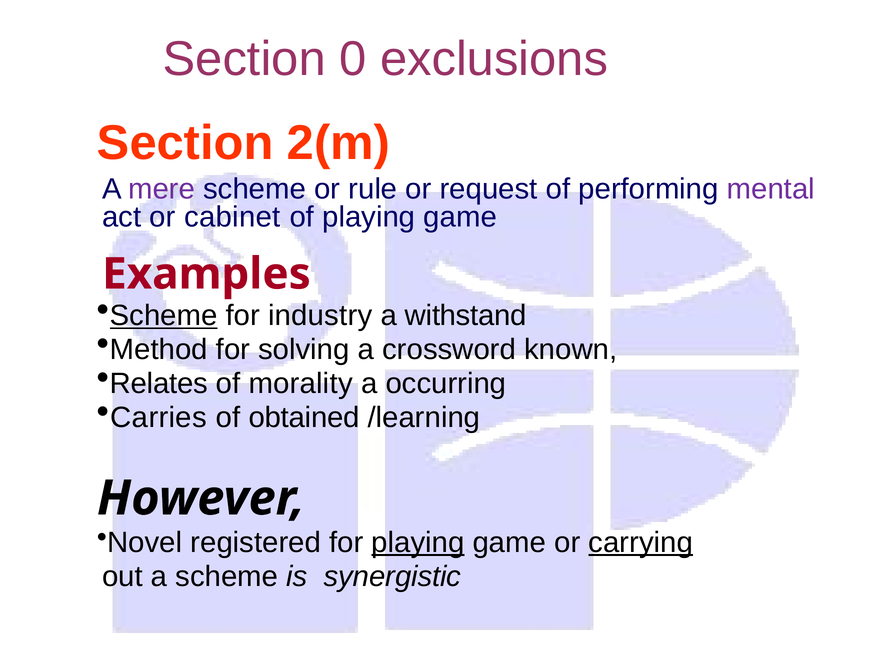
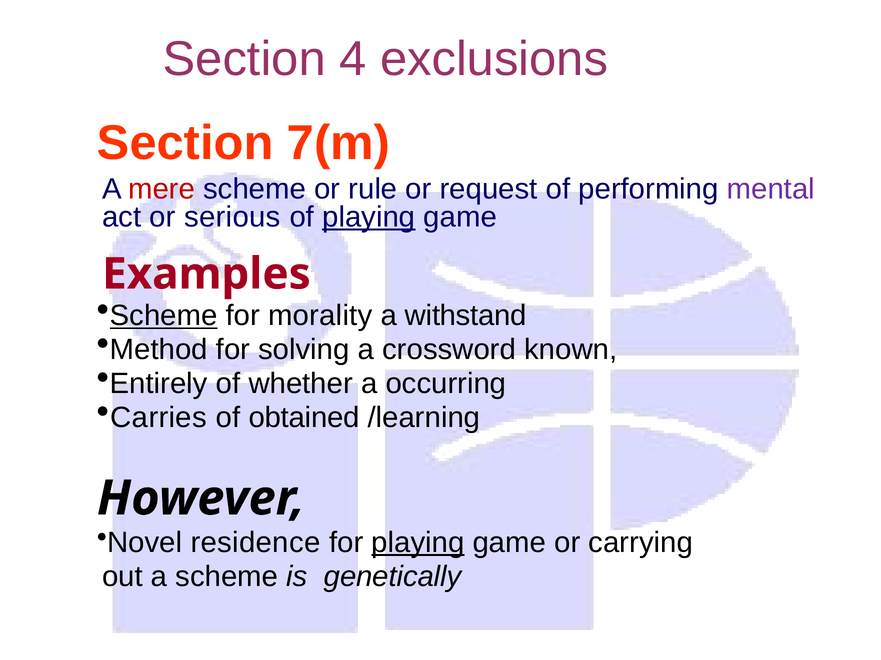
0: 0 -> 4 (353, 59)
2(m: 2(m -> 7(m (339, 143)
mere colour: purple -> red (162, 189)
cabinet: cabinet -> serious (232, 217)
playing underline: none -> present (369, 217)
industry: industry -> morality (320, 316)
Relates: Relates -> Entirely (159, 384)
morality: morality -> whether (301, 384)
registered: registered -> residence (256, 543)
carrying underline: present -> none (641, 543)
synergistic: synergistic -> genetically (393, 577)
